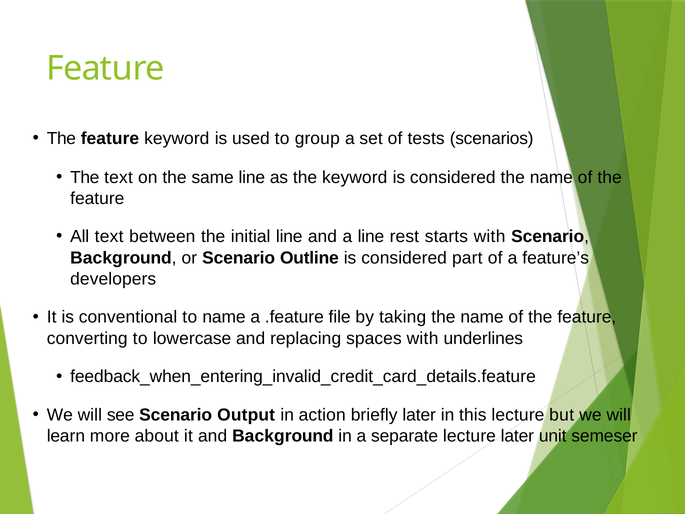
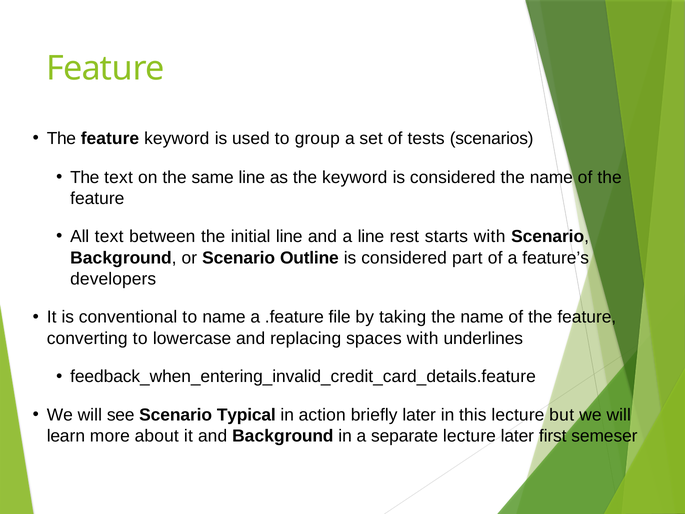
Output: Output -> Typical (246, 415)
unit: unit -> ﬁrst (553, 436)
